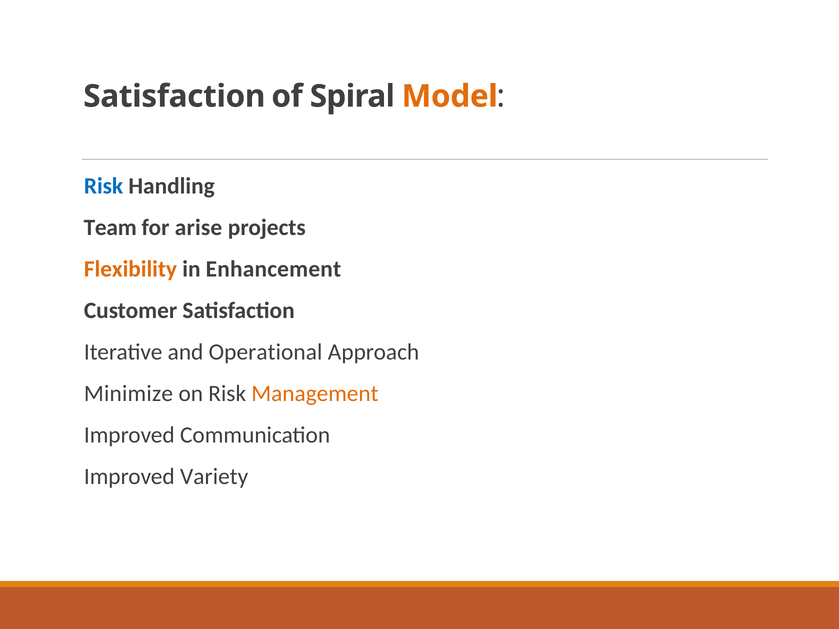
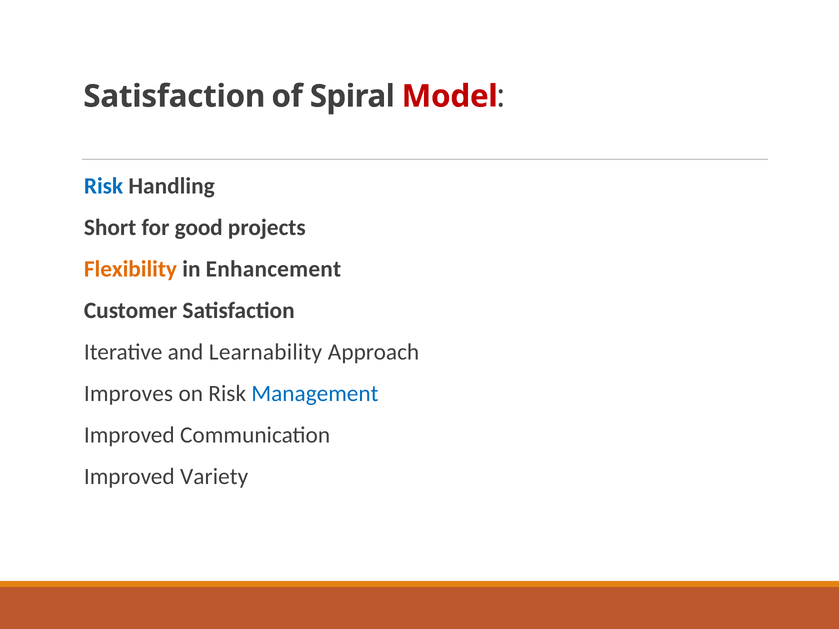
Model colour: orange -> red (450, 96)
Team: Team -> Short (110, 228)
arise: arise -> good (199, 228)
Operational: Operational -> Learnability (265, 352)
Minimize: Minimize -> Improves (129, 394)
Management colour: orange -> blue (315, 394)
